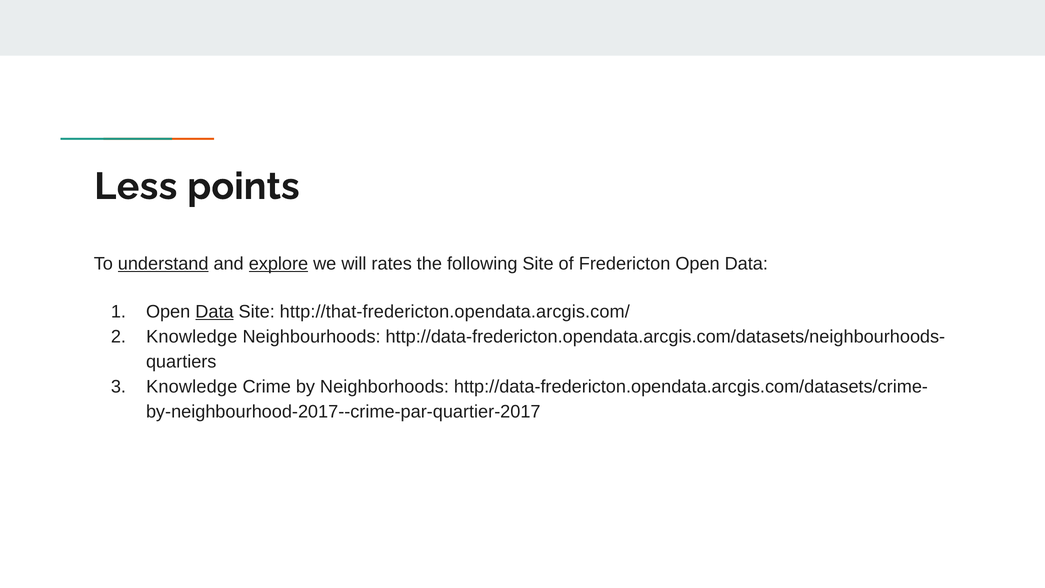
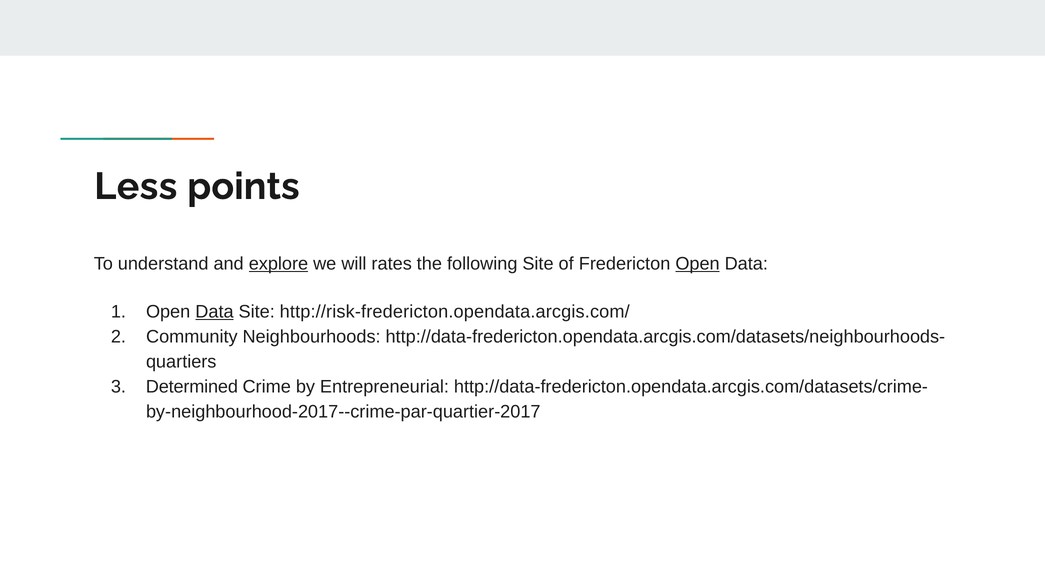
understand underline: present -> none (163, 263)
Open underline: none -> present (698, 263)
http://that-fredericton.opendata.arcgis.com/: http://that-fredericton.opendata.arcgis.com/ -> http://risk-fredericton.opendata.arcgis.com/ (455, 312)
Knowledge: Knowledge -> Community (192, 337)
Knowledge: Knowledge -> Determined (192, 387)
Neighborhoods: Neighborhoods -> Entrepreneurial (385, 387)
